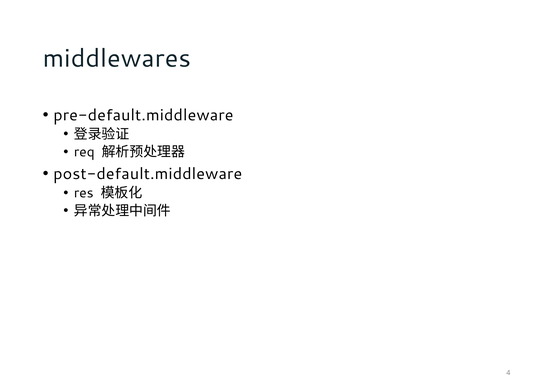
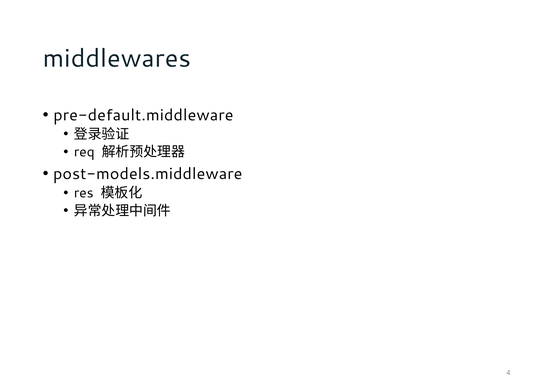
post-default.middleware: post-default.middleware -> post-models.middleware (148, 174)
